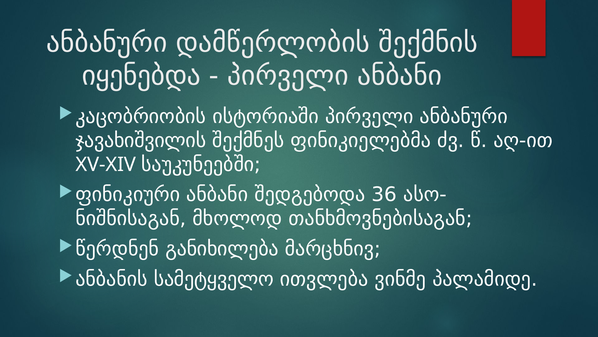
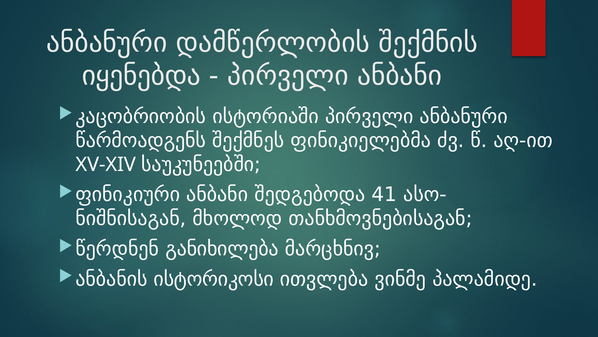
ჯავახიშვილის: ჯავახიშვილის -> წარმოადგენს (141, 140)
36: 36 -> 41 (384, 194)
სამეტყველო: სამეტყველო -> ისტორიკოსი (214, 279)
